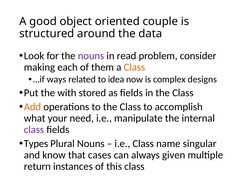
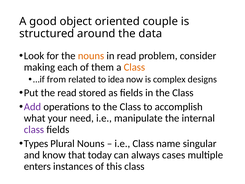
nouns colour: purple -> orange (91, 56)
ways: ways -> from (56, 79)
the with: with -> read (67, 93)
Add colour: orange -> purple (32, 107)
cases: cases -> today (100, 155)
given: given -> cases (174, 155)
return: return -> enters (37, 166)
